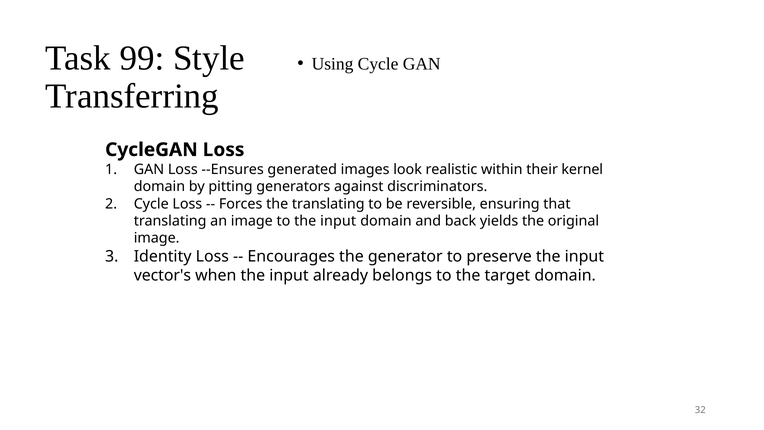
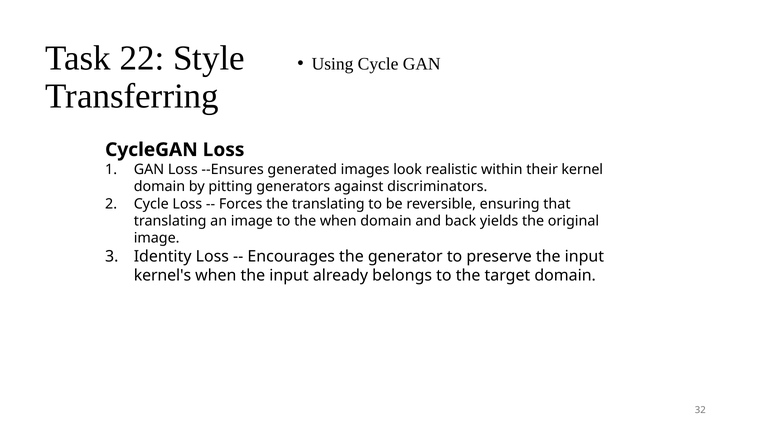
99: 99 -> 22 (142, 58)
to the input: input -> when (338, 221)
vector's: vector's -> kernel's (162, 275)
